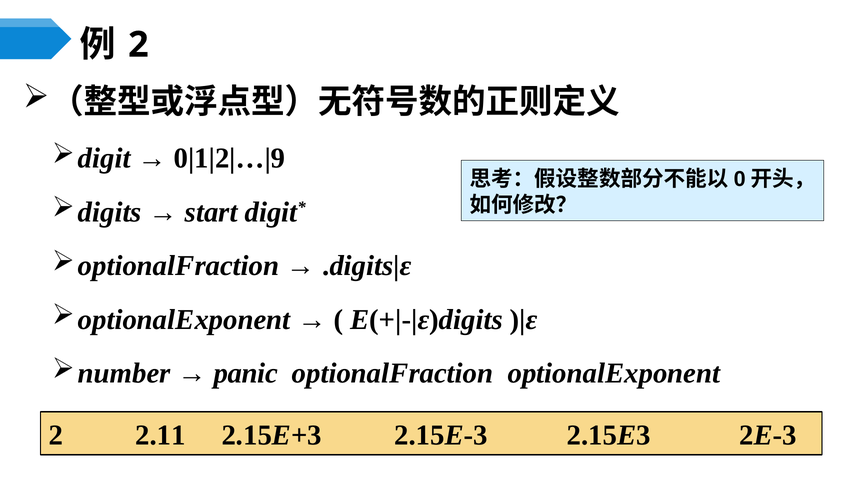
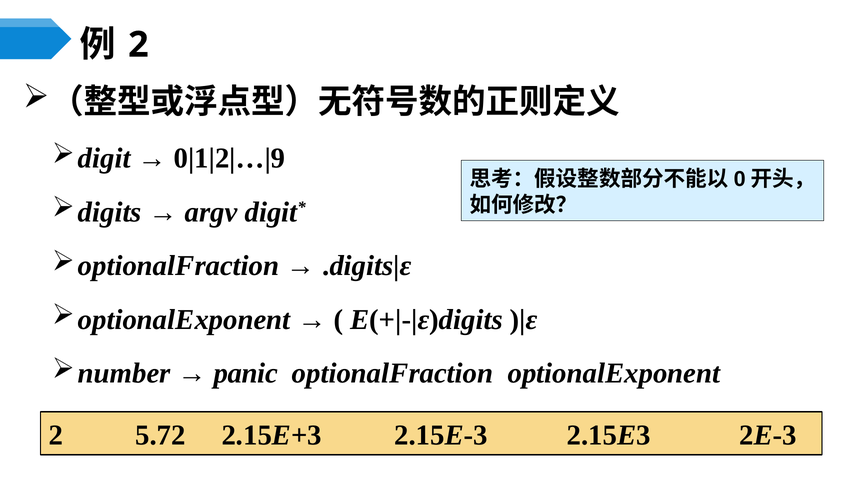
start: start -> argv (211, 212)
2.11: 2.11 -> 5.72 (160, 435)
